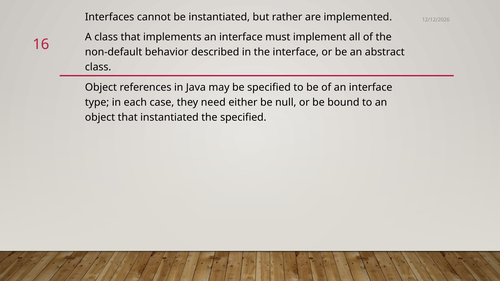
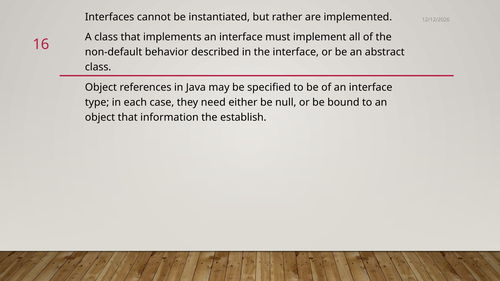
that instantiated: instantiated -> information (169, 117)
the specified: specified -> establish (243, 117)
